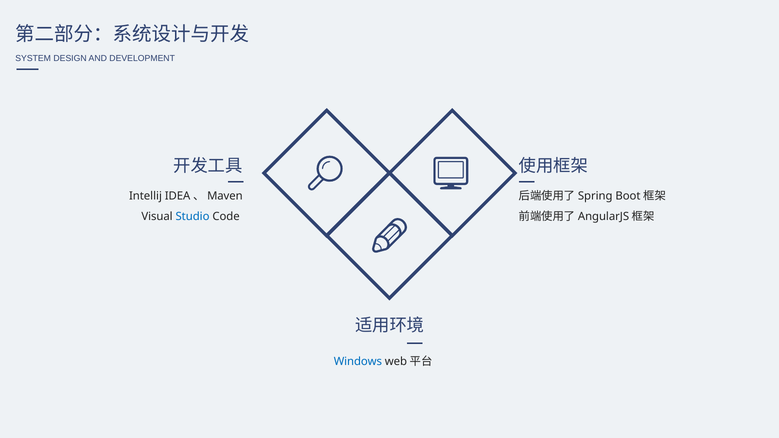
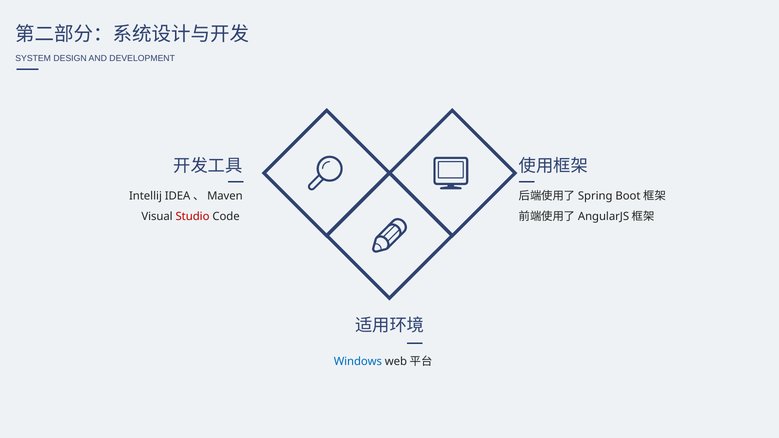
Studio colour: blue -> red (193, 217)
